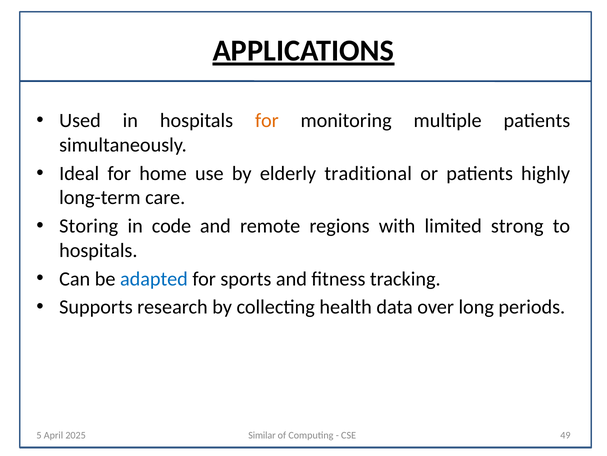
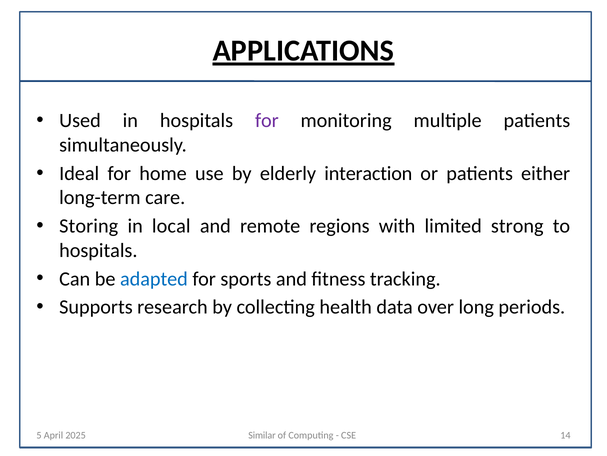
for colour: orange -> purple (267, 121)
traditional: traditional -> interaction (368, 173)
highly: highly -> either (546, 173)
code: code -> local (171, 226)
49: 49 -> 14 (565, 435)
